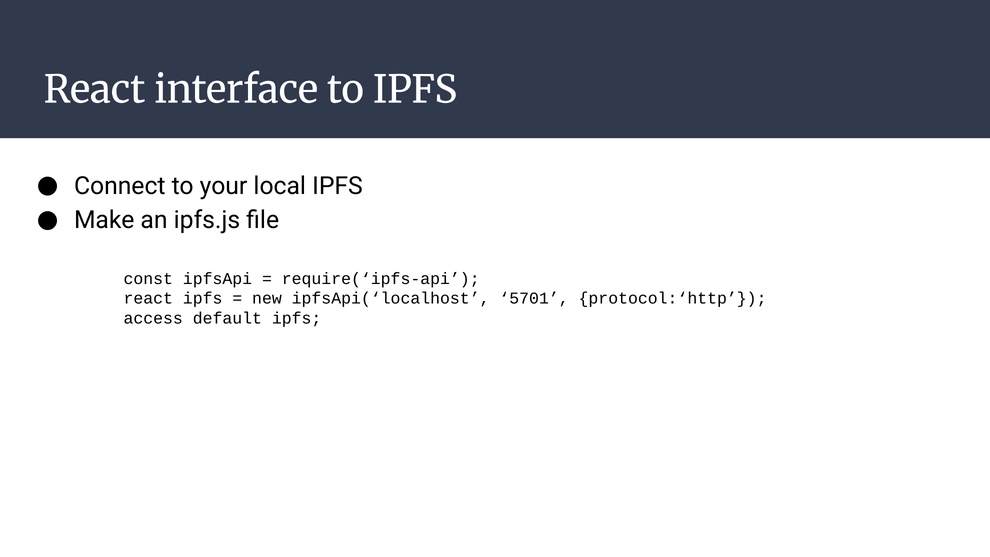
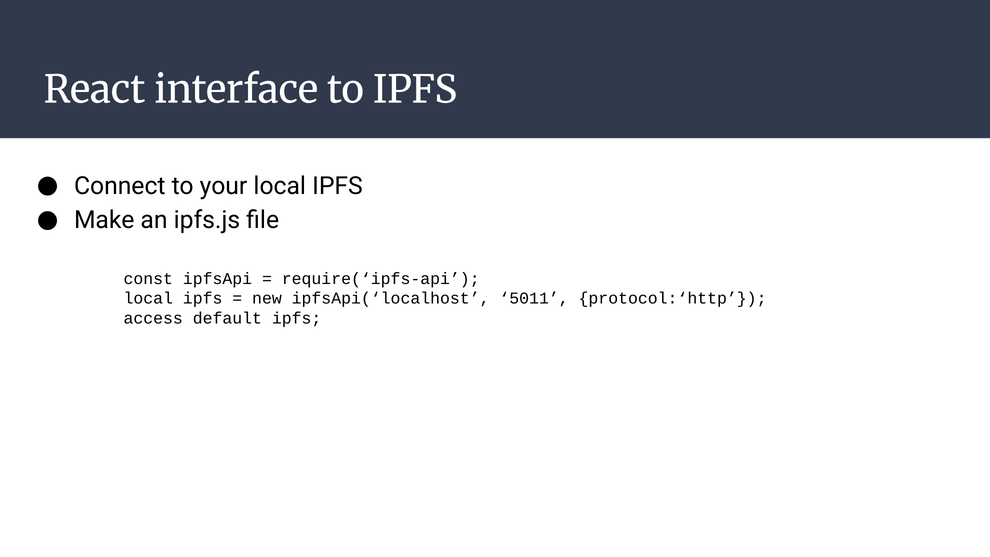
react: react -> local (148, 298)
5701: 5701 -> 5011 (534, 298)
